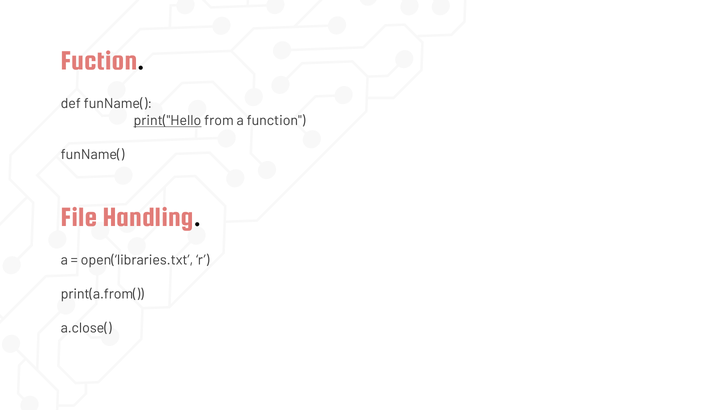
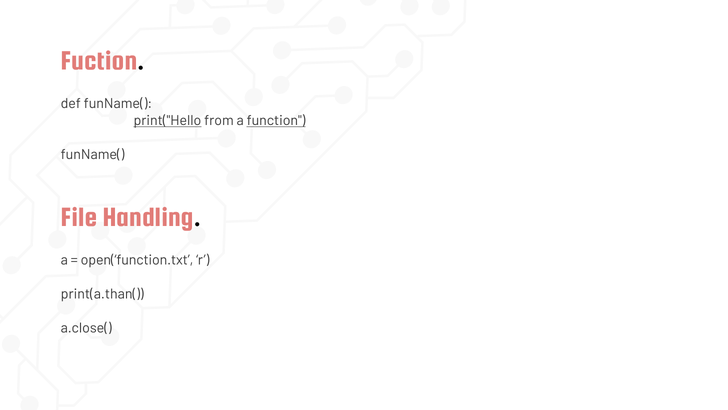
function underline: none -> present (276, 121)
open(‘libraries.txt: open(‘libraries.txt -> open(‘function.txt (137, 260)
print(a.from(: print(a.from( -> print(a.than( (102, 294)
